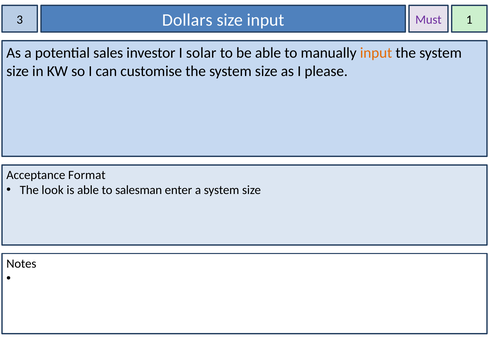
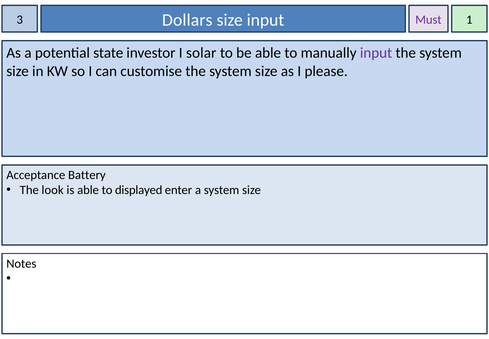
sales: sales -> state (108, 53)
input colour: orange -> purple (376, 53)
Format: Format -> Battery (87, 175)
salesman: salesman -> displayed (139, 190)
